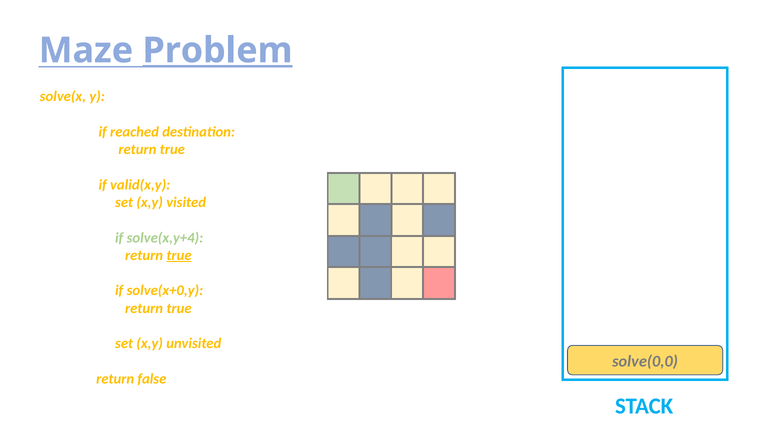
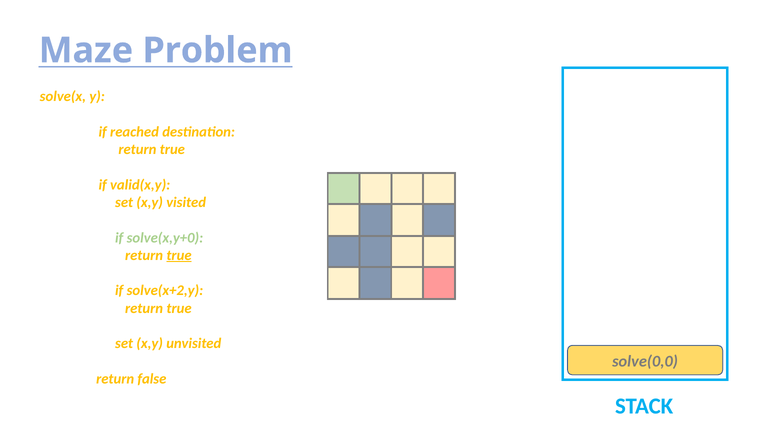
Problem underline: present -> none (218, 50)
solve(x,y+4: solve(x,y+4 -> solve(x,y+0 (165, 238)
solve(x+0,y: solve(x+0,y -> solve(x+2,y (165, 291)
